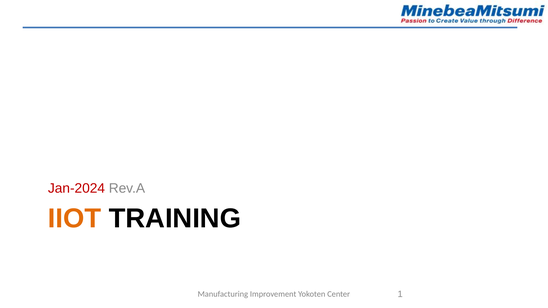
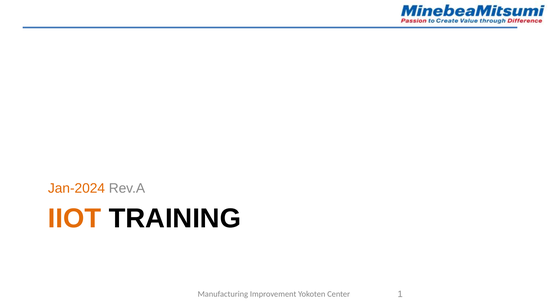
Jan-2024 colour: red -> orange (76, 188)
